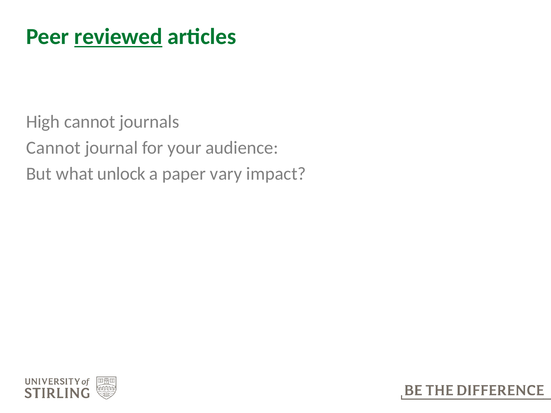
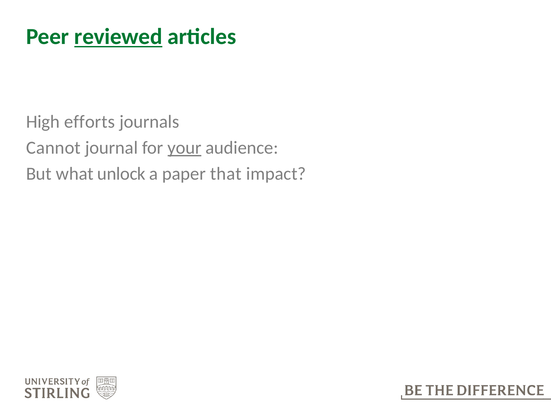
High cannot: cannot -> efforts (90, 122)
your underline: none -> present (184, 148)
vary: vary -> that (226, 174)
